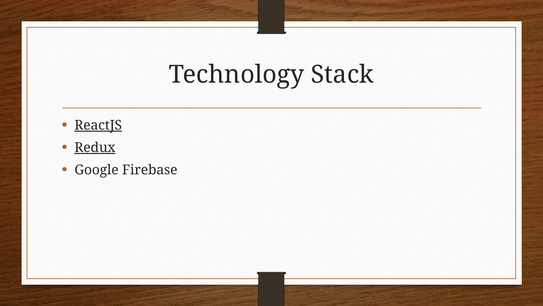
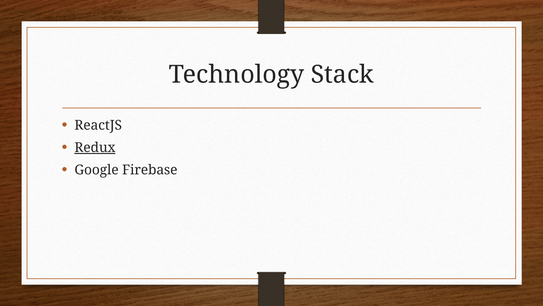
ReactJS underline: present -> none (98, 125)
